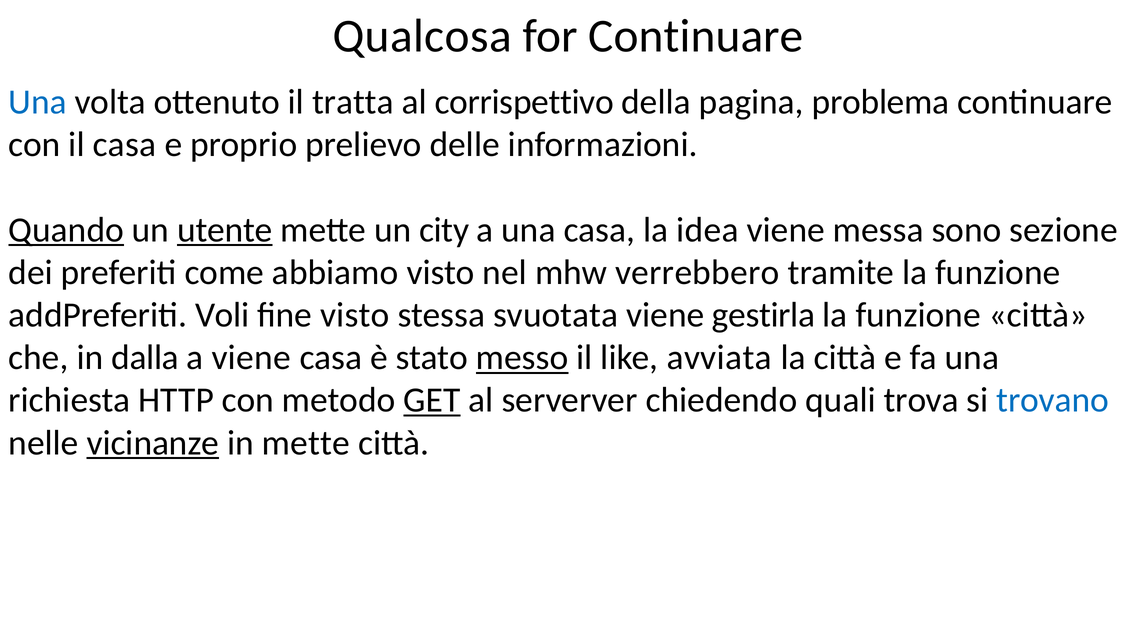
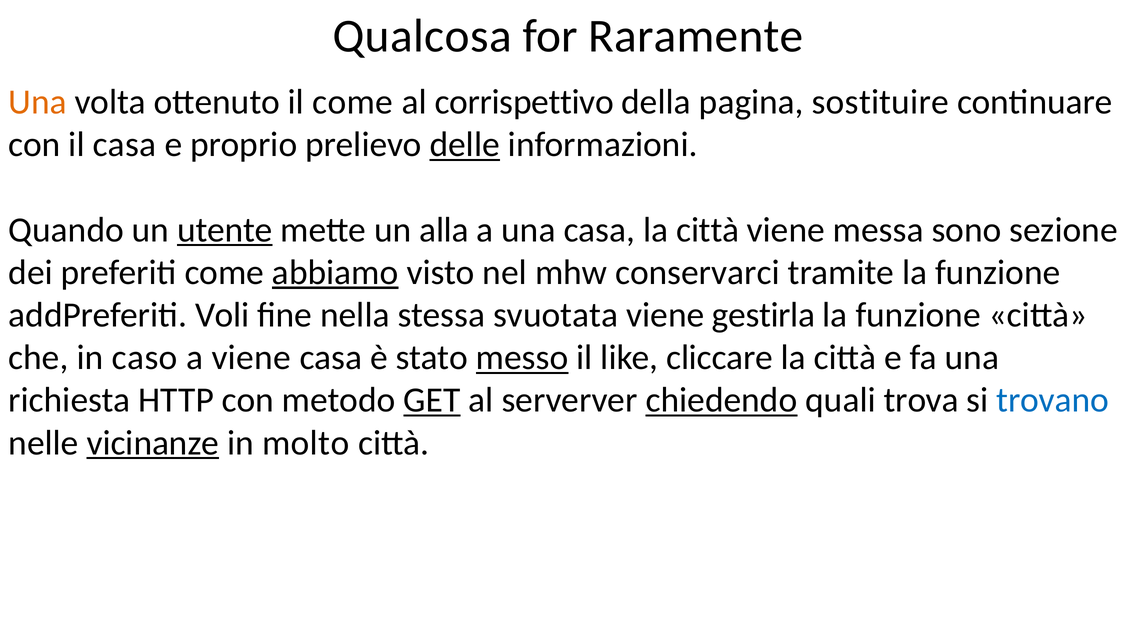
for Continuare: Continuare -> Raramente (696, 36)
Una colour: blue -> orange (38, 102)
il tratta: tratta -> come (353, 102)
problema: problema -> sostituire (880, 102)
delle underline: none -> present (465, 145)
Quando underline: present -> none (66, 230)
city: city -> alla (444, 230)
casa la idea: idea -> città (708, 230)
abbiamo underline: none -> present (335, 273)
verrebbero: verrebbero -> conservarci (697, 273)
fine visto: visto -> nella (355, 315)
dalla: dalla -> caso (145, 358)
avviata: avviata -> cliccare (720, 358)
chiedendo underline: none -> present (721, 401)
in mette: mette -> molto (306, 443)
